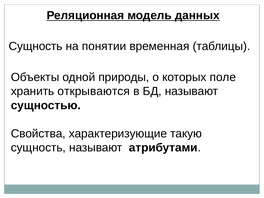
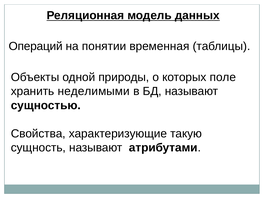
Сущность: Сущность -> Операций (36, 46)
открываются: открываются -> неделимыми (94, 91)
